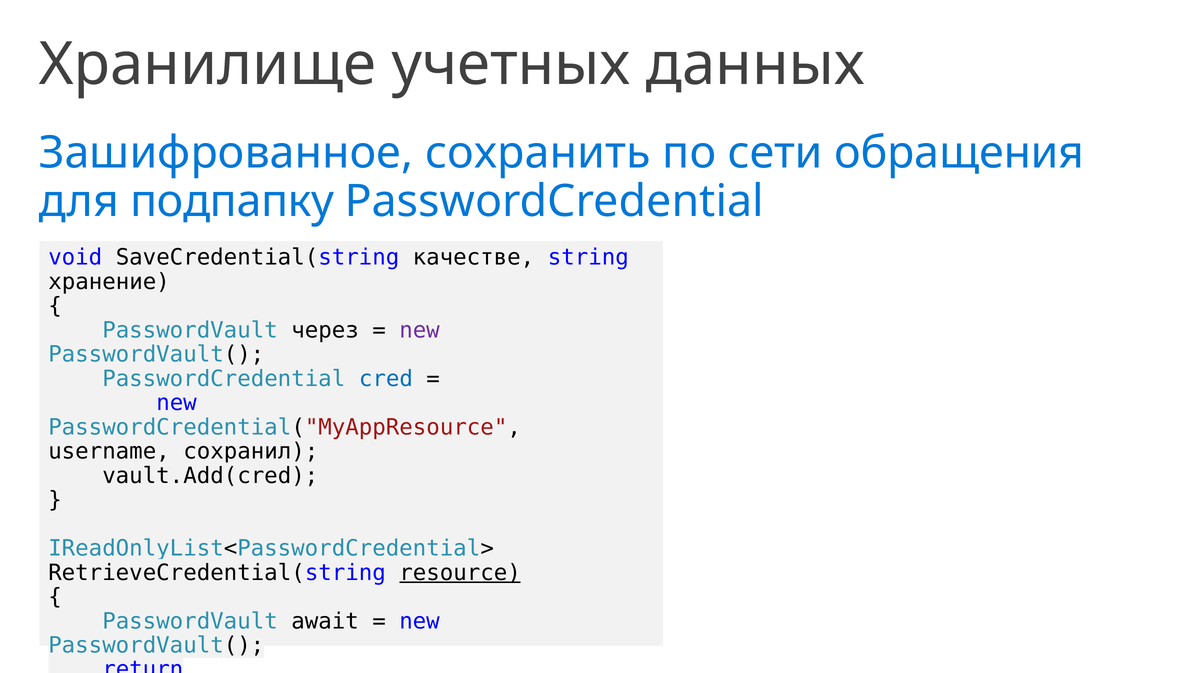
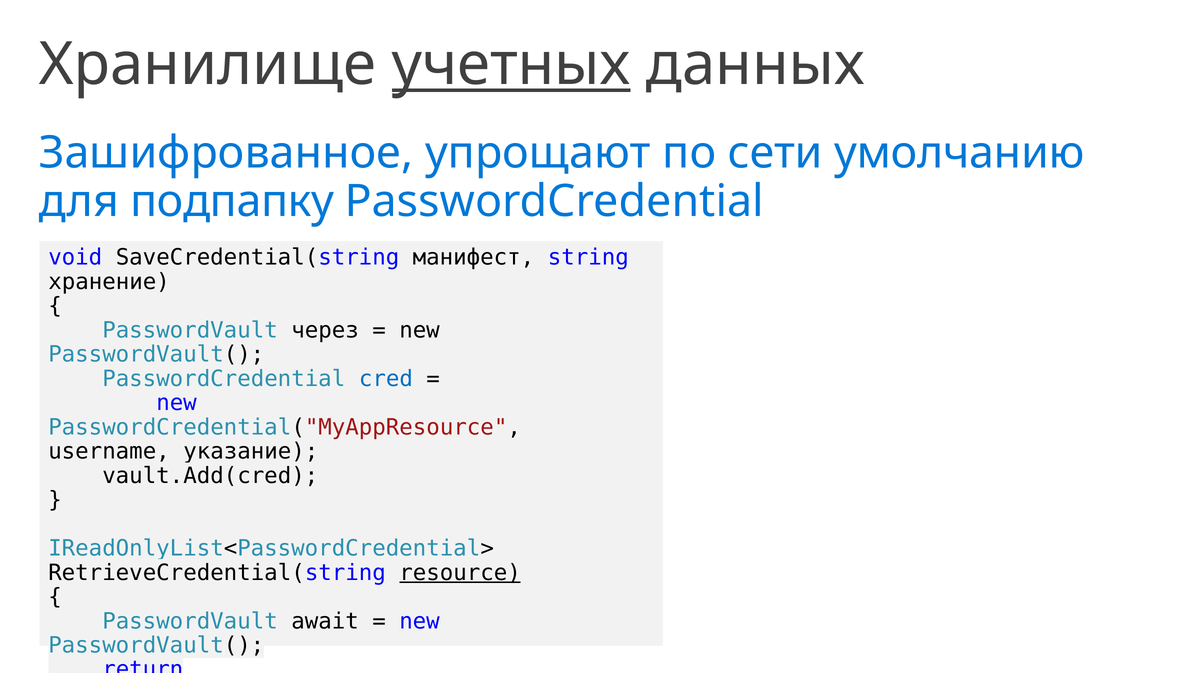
учетных underline: none -> present (511, 65)
сохранить: сохранить -> упрощают (538, 153)
обращения: обращения -> умолчанию (959, 153)
качестве: качестве -> манифест (473, 258)
new colour: purple -> black (420, 330)
сохранил: сохранил -> указание (251, 452)
